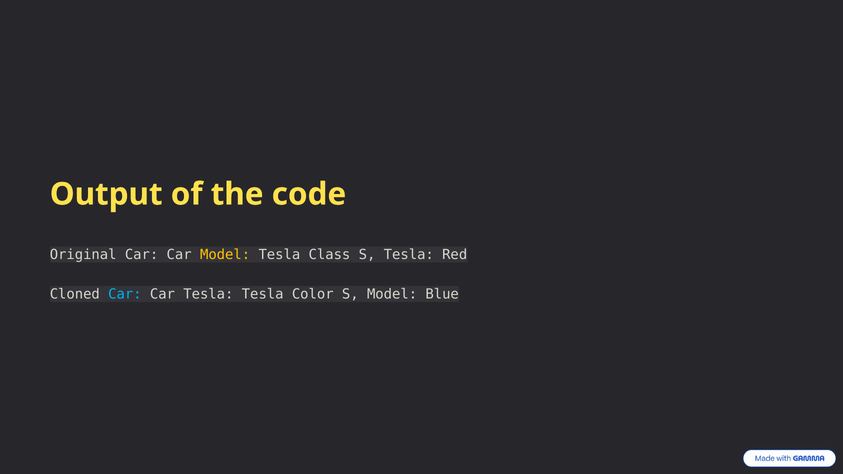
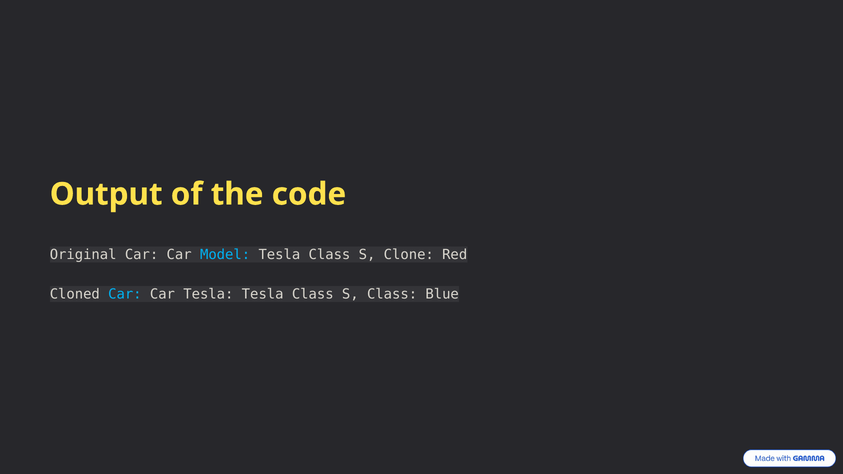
Model colour: yellow -> light blue (225, 255)
S Tesla: Tesla -> Clone (409, 255)
Color: Color -> Class (313, 294)
S Model: Model -> Class (392, 294)
